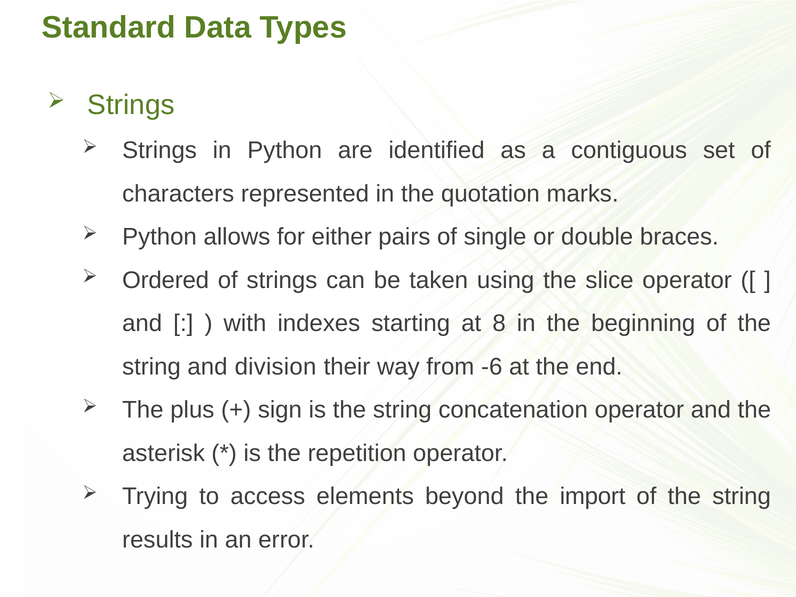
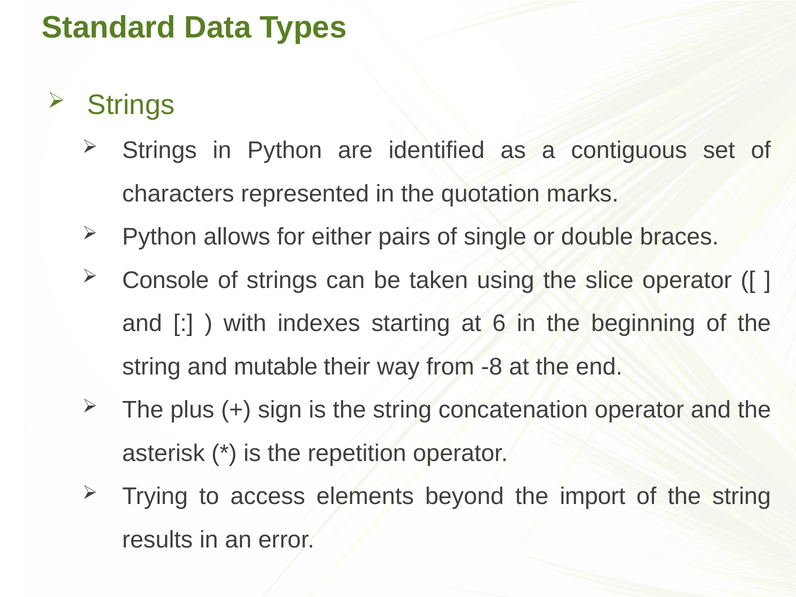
Ordered: Ordered -> Console (166, 280)
8: 8 -> 6 (499, 323)
division: division -> mutable (276, 367)
-6: -6 -> -8 (492, 367)
